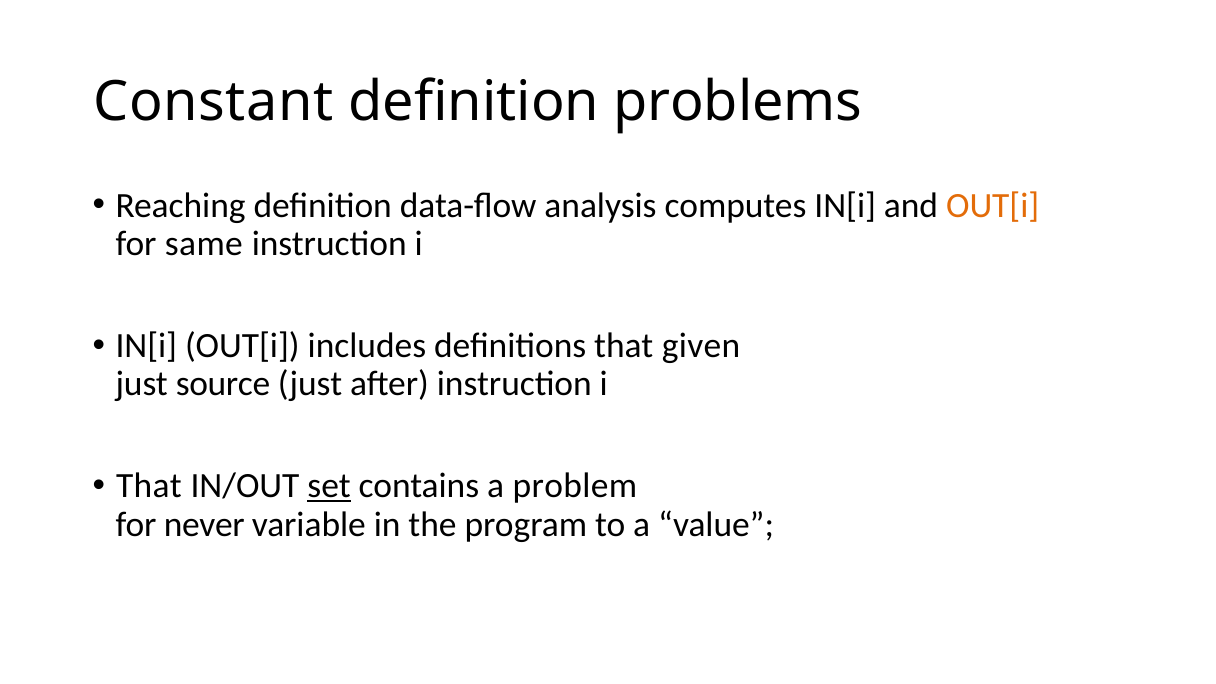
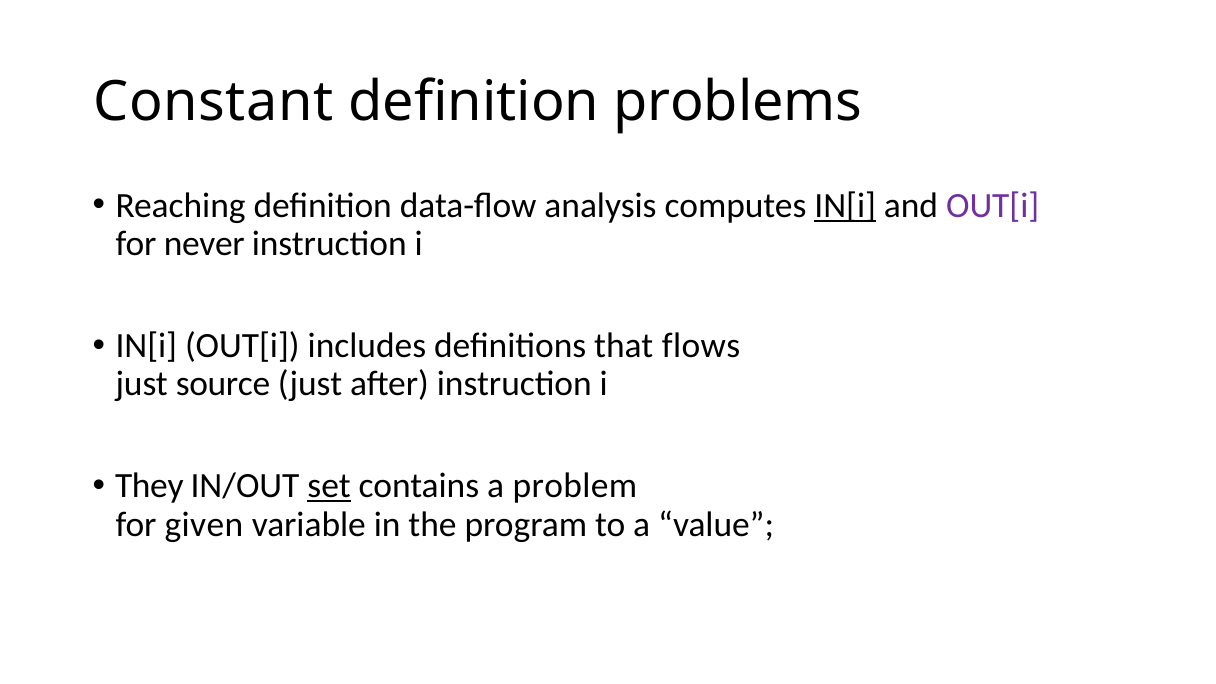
IN[i underline: none -> present (845, 206)
OUT[i colour: orange -> purple (993, 206)
same: same -> never (204, 244)
given: given -> flows (701, 346)
That: That -> They (149, 486)
never: never -> given (204, 524)
